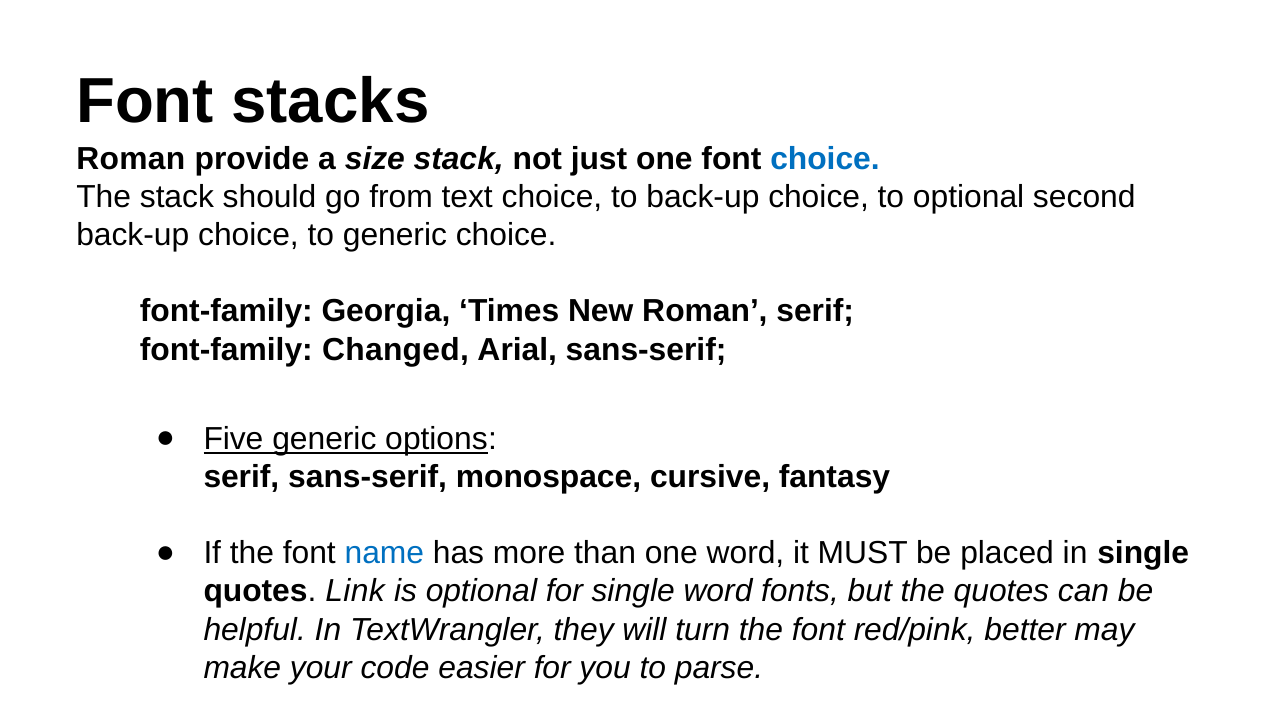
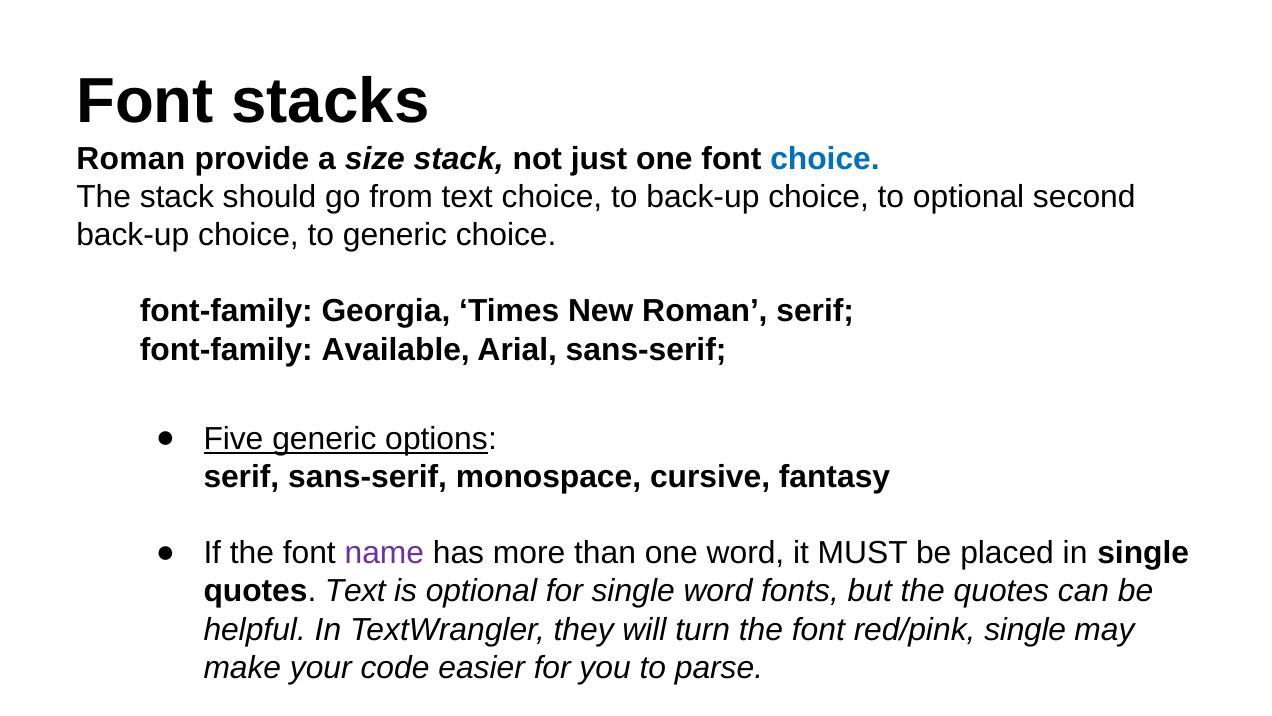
Changed: Changed -> Available (396, 349)
name colour: blue -> purple (384, 553)
quotes Link: Link -> Text (355, 591)
red/pink better: better -> single (1025, 629)
